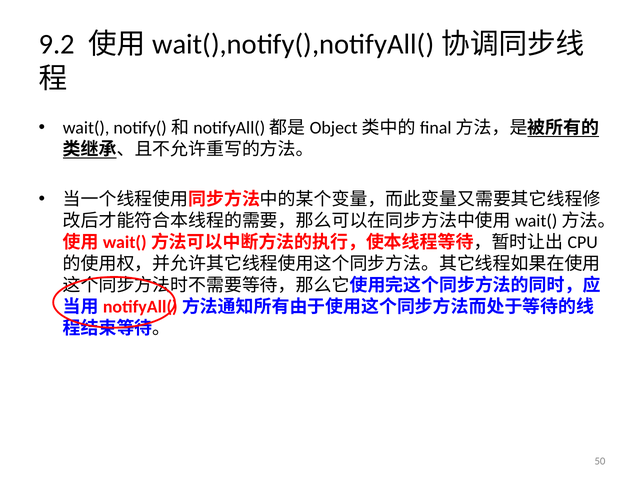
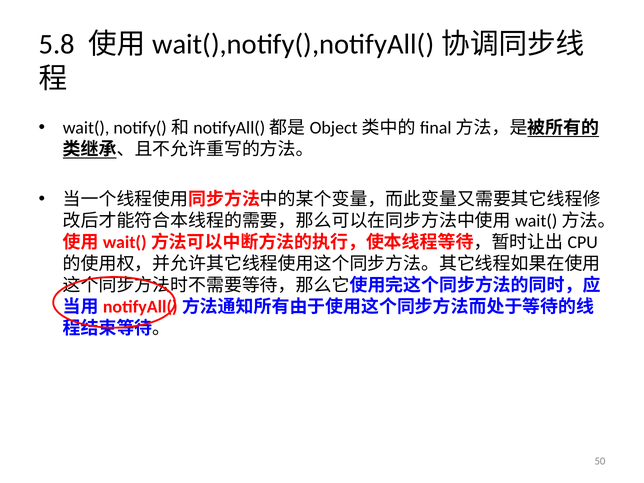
9.2: 9.2 -> 5.8 (57, 44)
